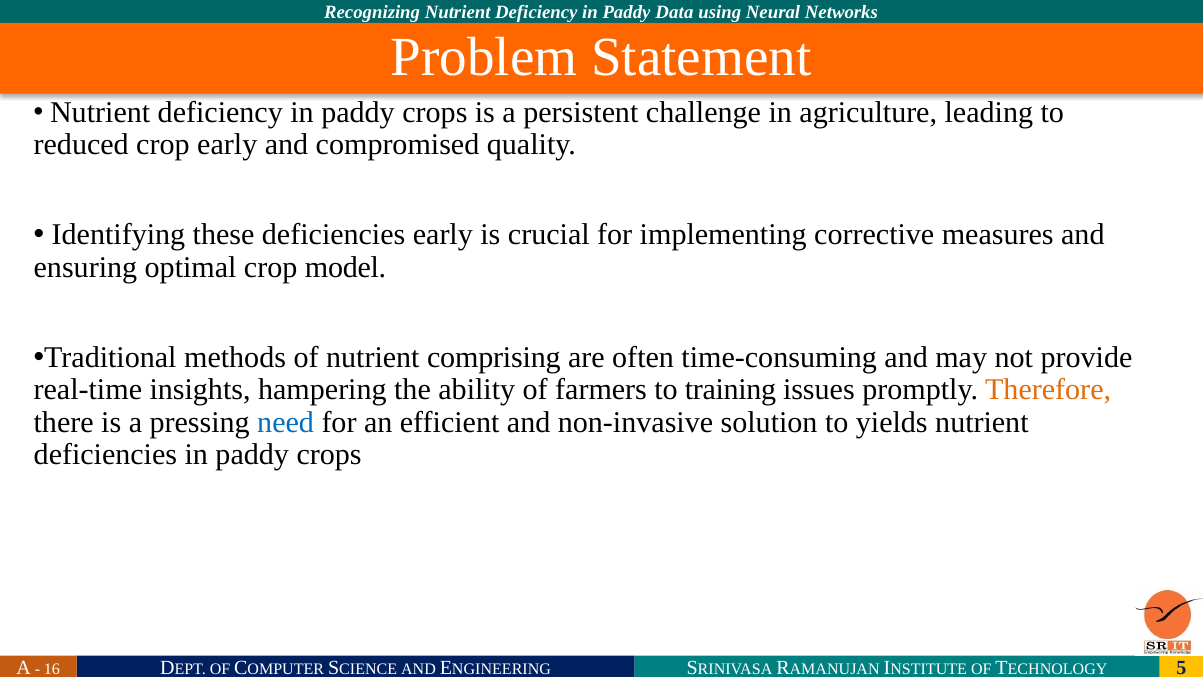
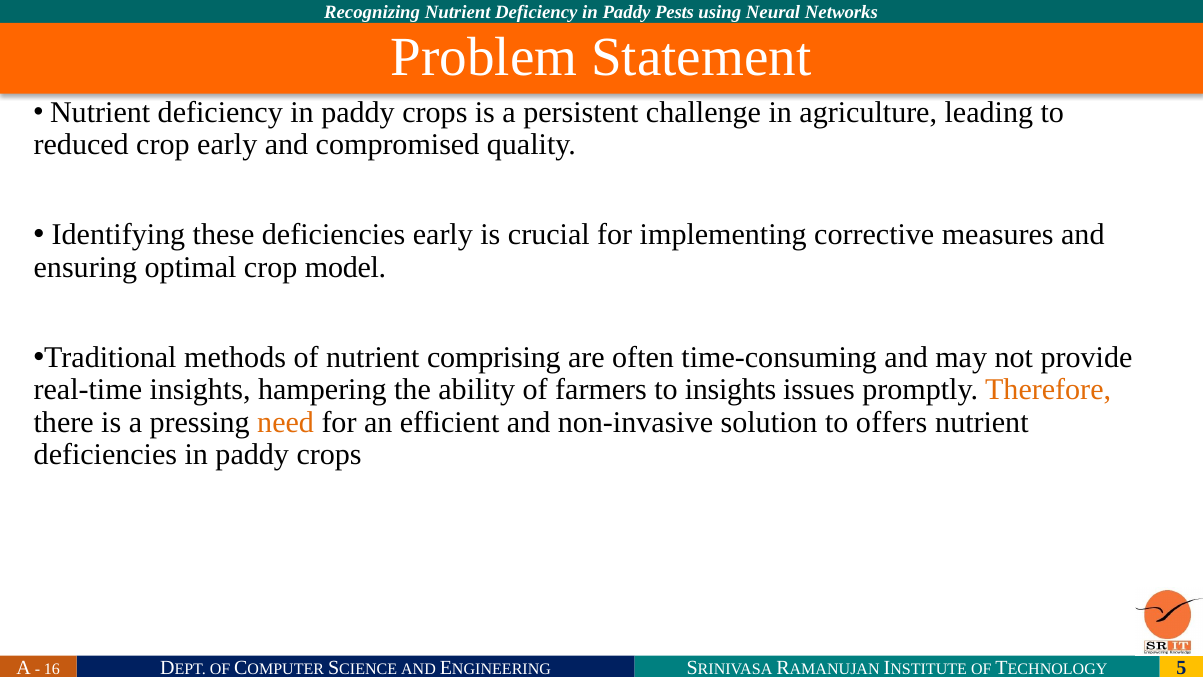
Data: Data -> Pests (675, 13)
to training: training -> insights (731, 390)
need colour: blue -> orange (286, 422)
yields: yields -> offers (892, 422)
